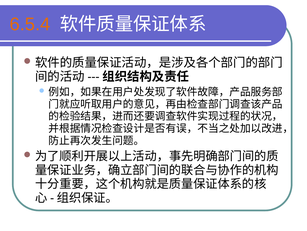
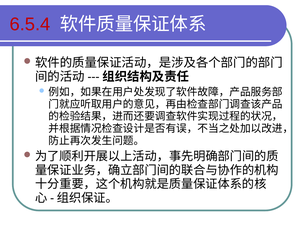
6.5.4 colour: orange -> red (30, 24)
